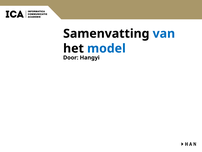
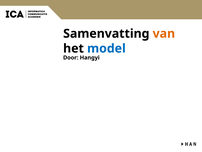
van colour: blue -> orange (164, 34)
